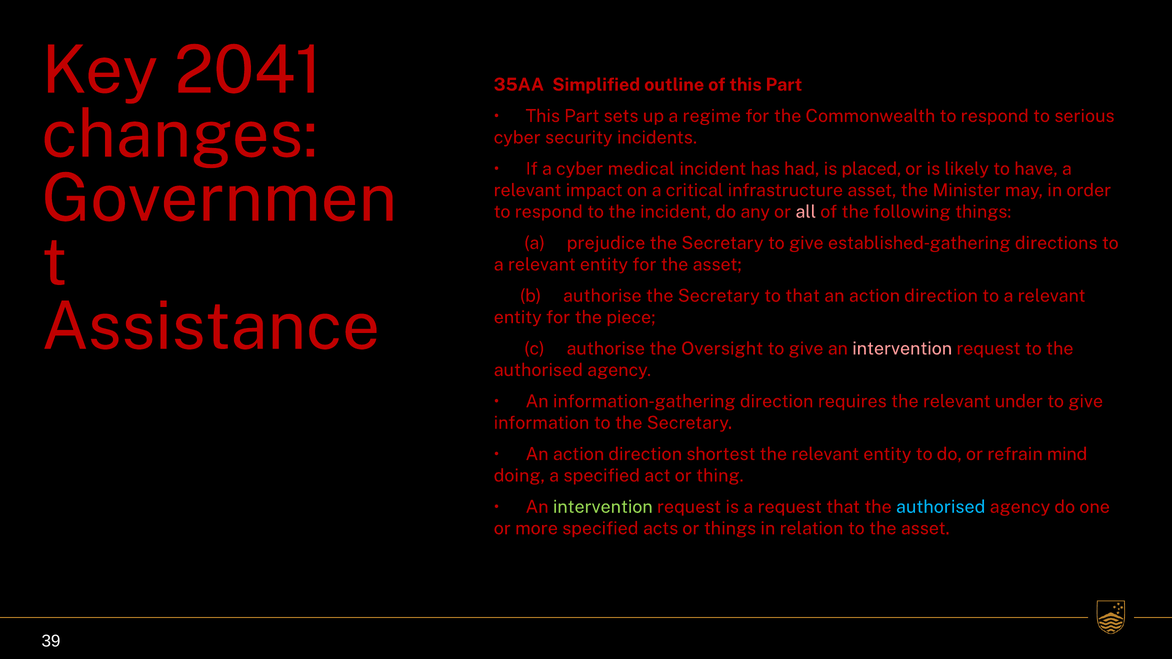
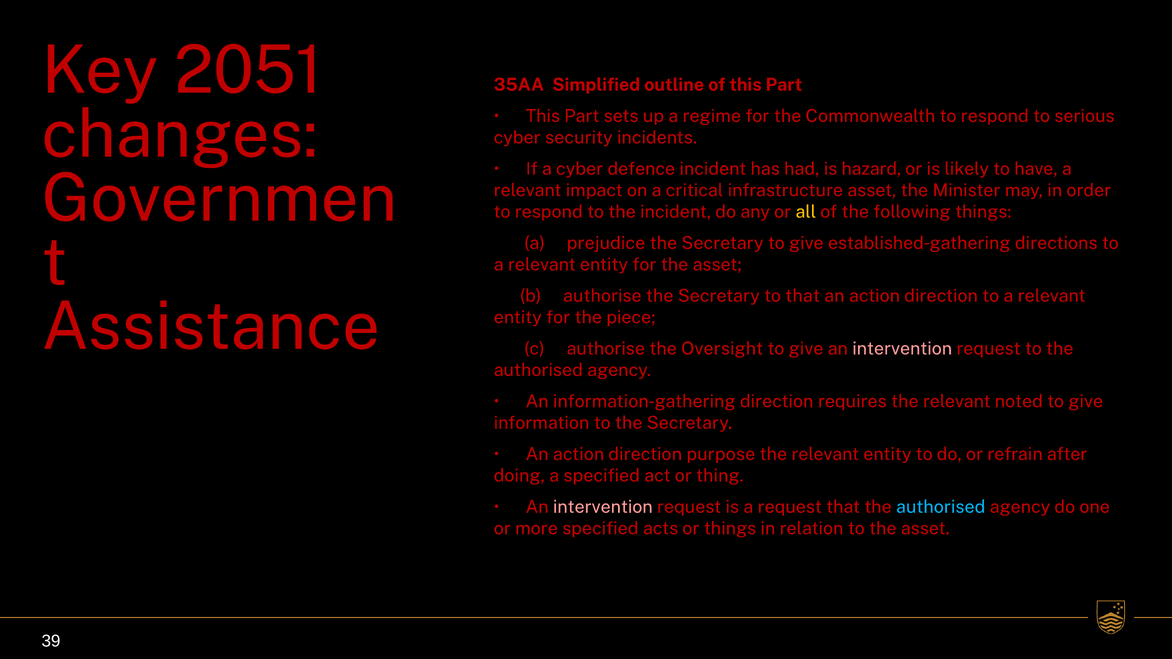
2041: 2041 -> 2051 (248, 71)
medical: medical -> defence (641, 169)
placed: placed -> hazard (871, 169)
all colour: pink -> yellow (806, 212)
under: under -> noted (1019, 402)
shortest: shortest -> purpose (721, 454)
mind: mind -> after (1067, 454)
intervention colour: light green -> pink (603, 507)
